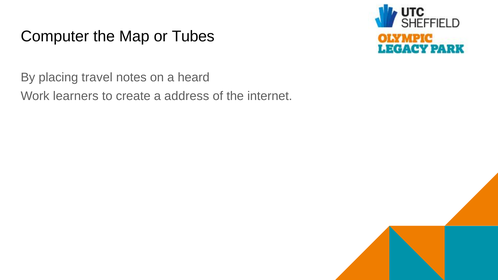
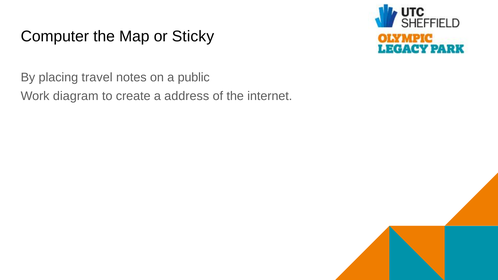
Tubes: Tubes -> Sticky (193, 36)
heard: heard -> public (194, 77)
learners: learners -> diagram (76, 96)
